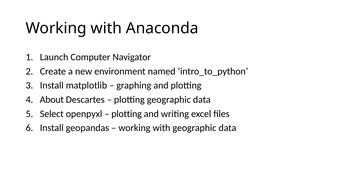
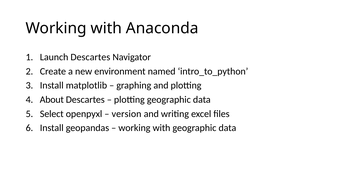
Launch Computer: Computer -> Descartes (90, 57)
plotting: plotting -> version (127, 113)
